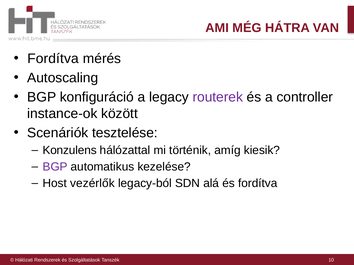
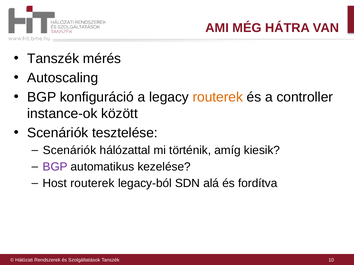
Fordítva: Fordítva -> Tanszék (53, 59)
routerek colour: purple -> orange (218, 97)
Konzulens: Konzulens -> Scenáriók (70, 151)
Host vezérlők: vezérlők -> routerek (92, 184)
